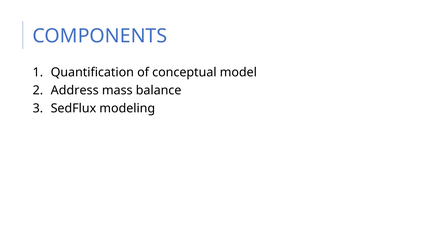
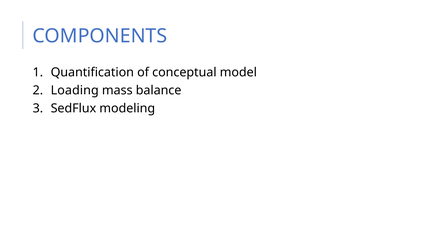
Address: Address -> Loading (75, 90)
